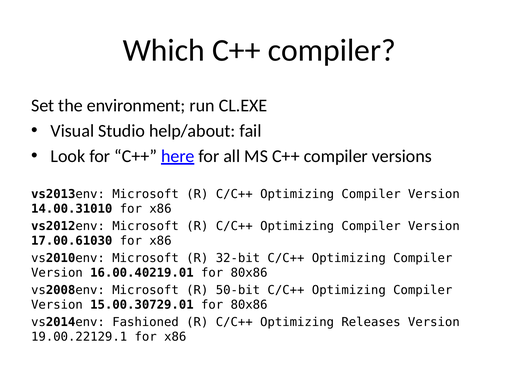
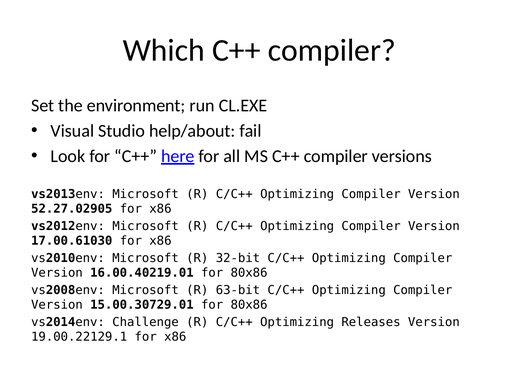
14.00.31010: 14.00.31010 -> 52.27.02905 (72, 209)
50-bit: 50-bit -> 63-bit (238, 290)
Fashioned: Fashioned -> Challenge (146, 322)
